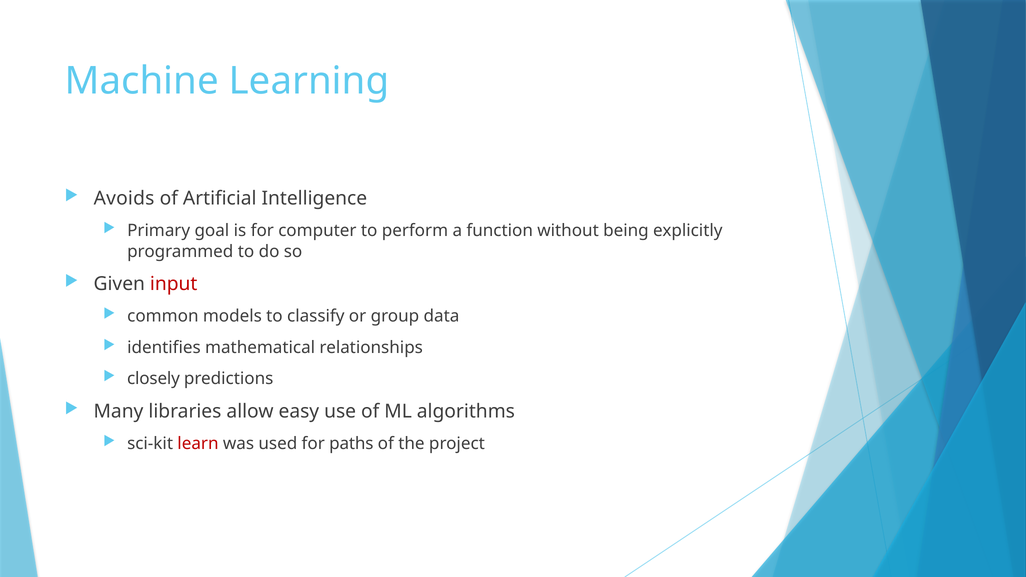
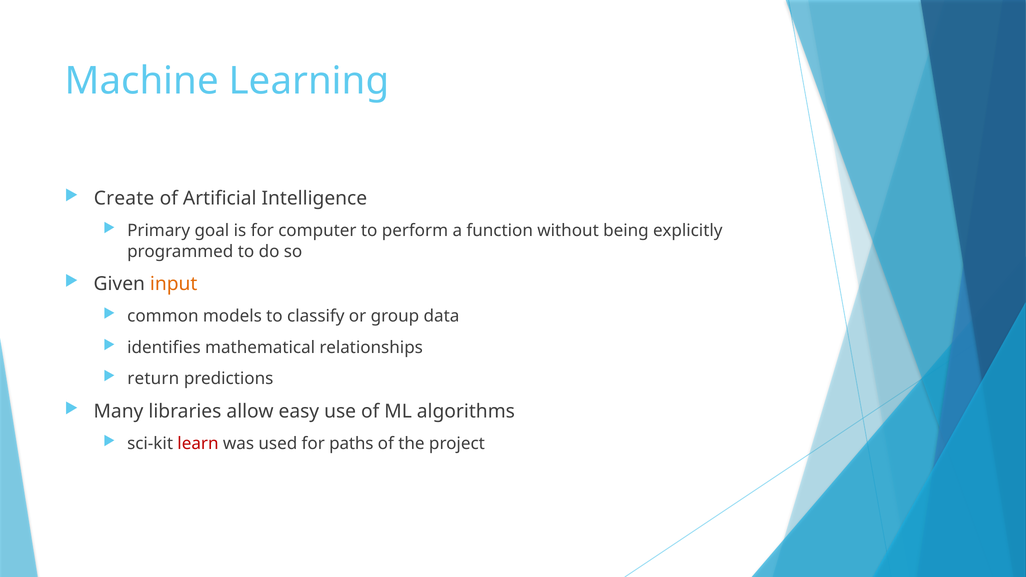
Avoids: Avoids -> Create (124, 199)
input colour: red -> orange (174, 284)
closely: closely -> return (153, 379)
